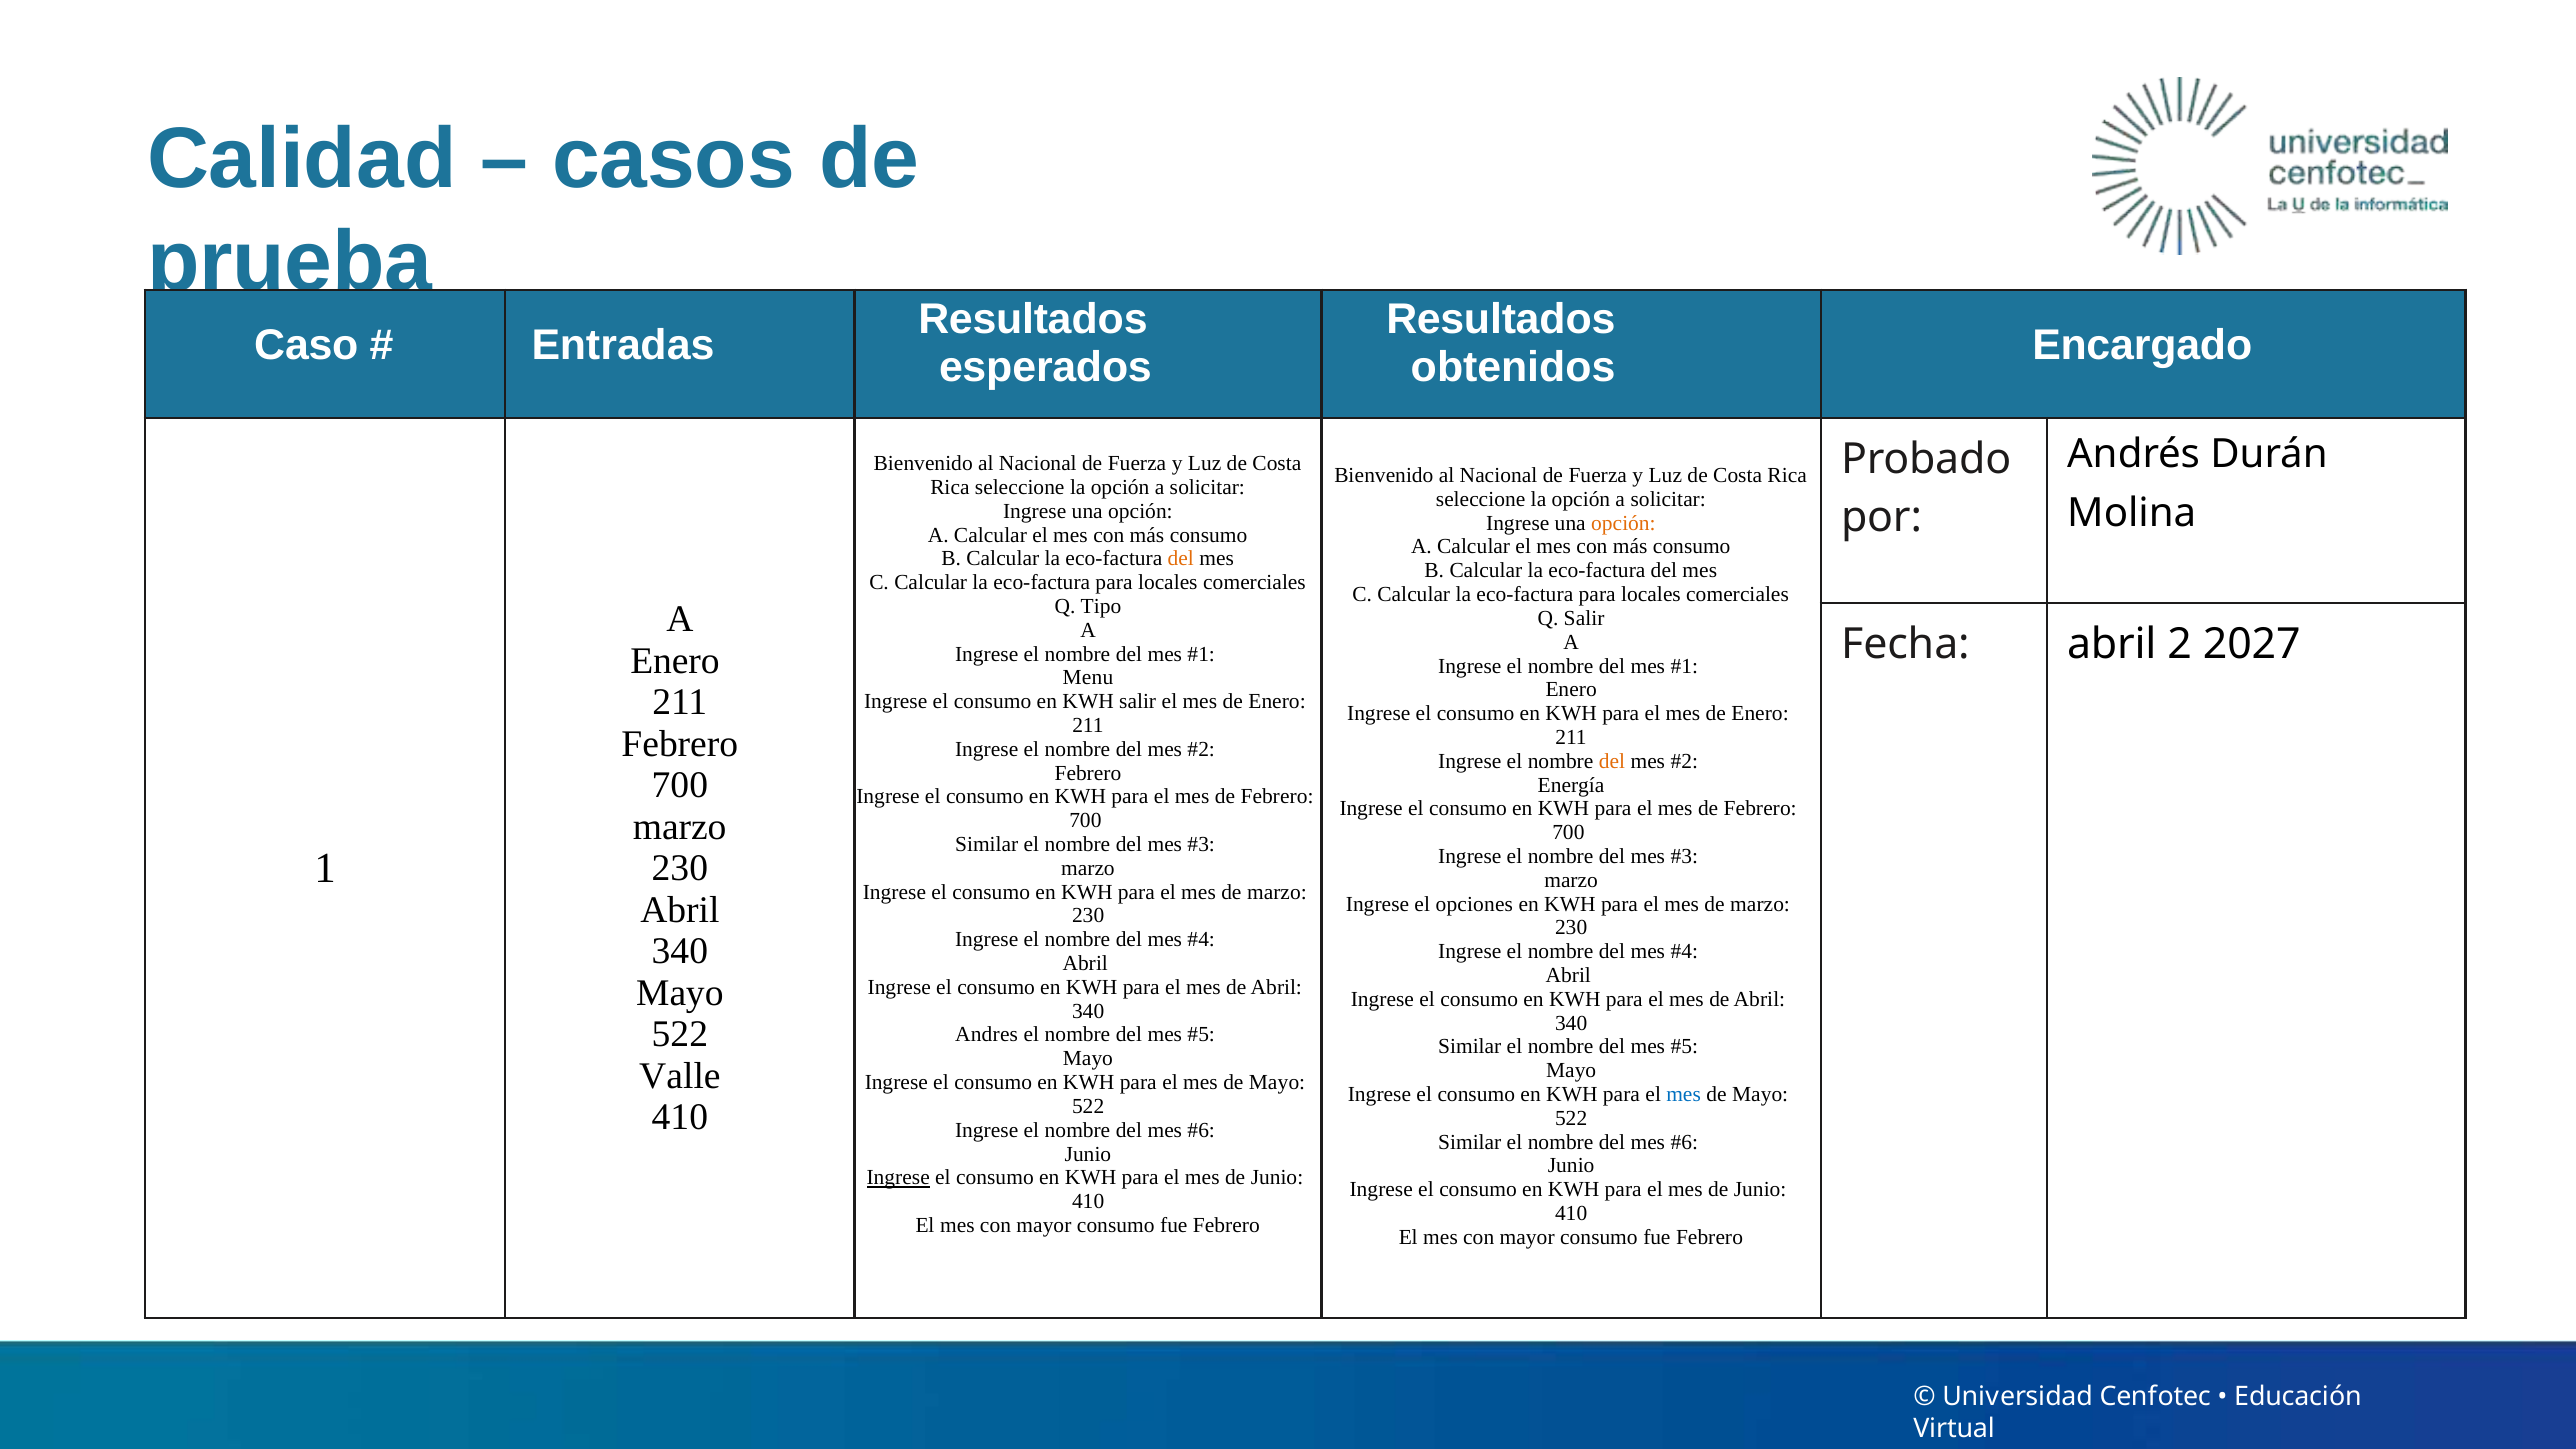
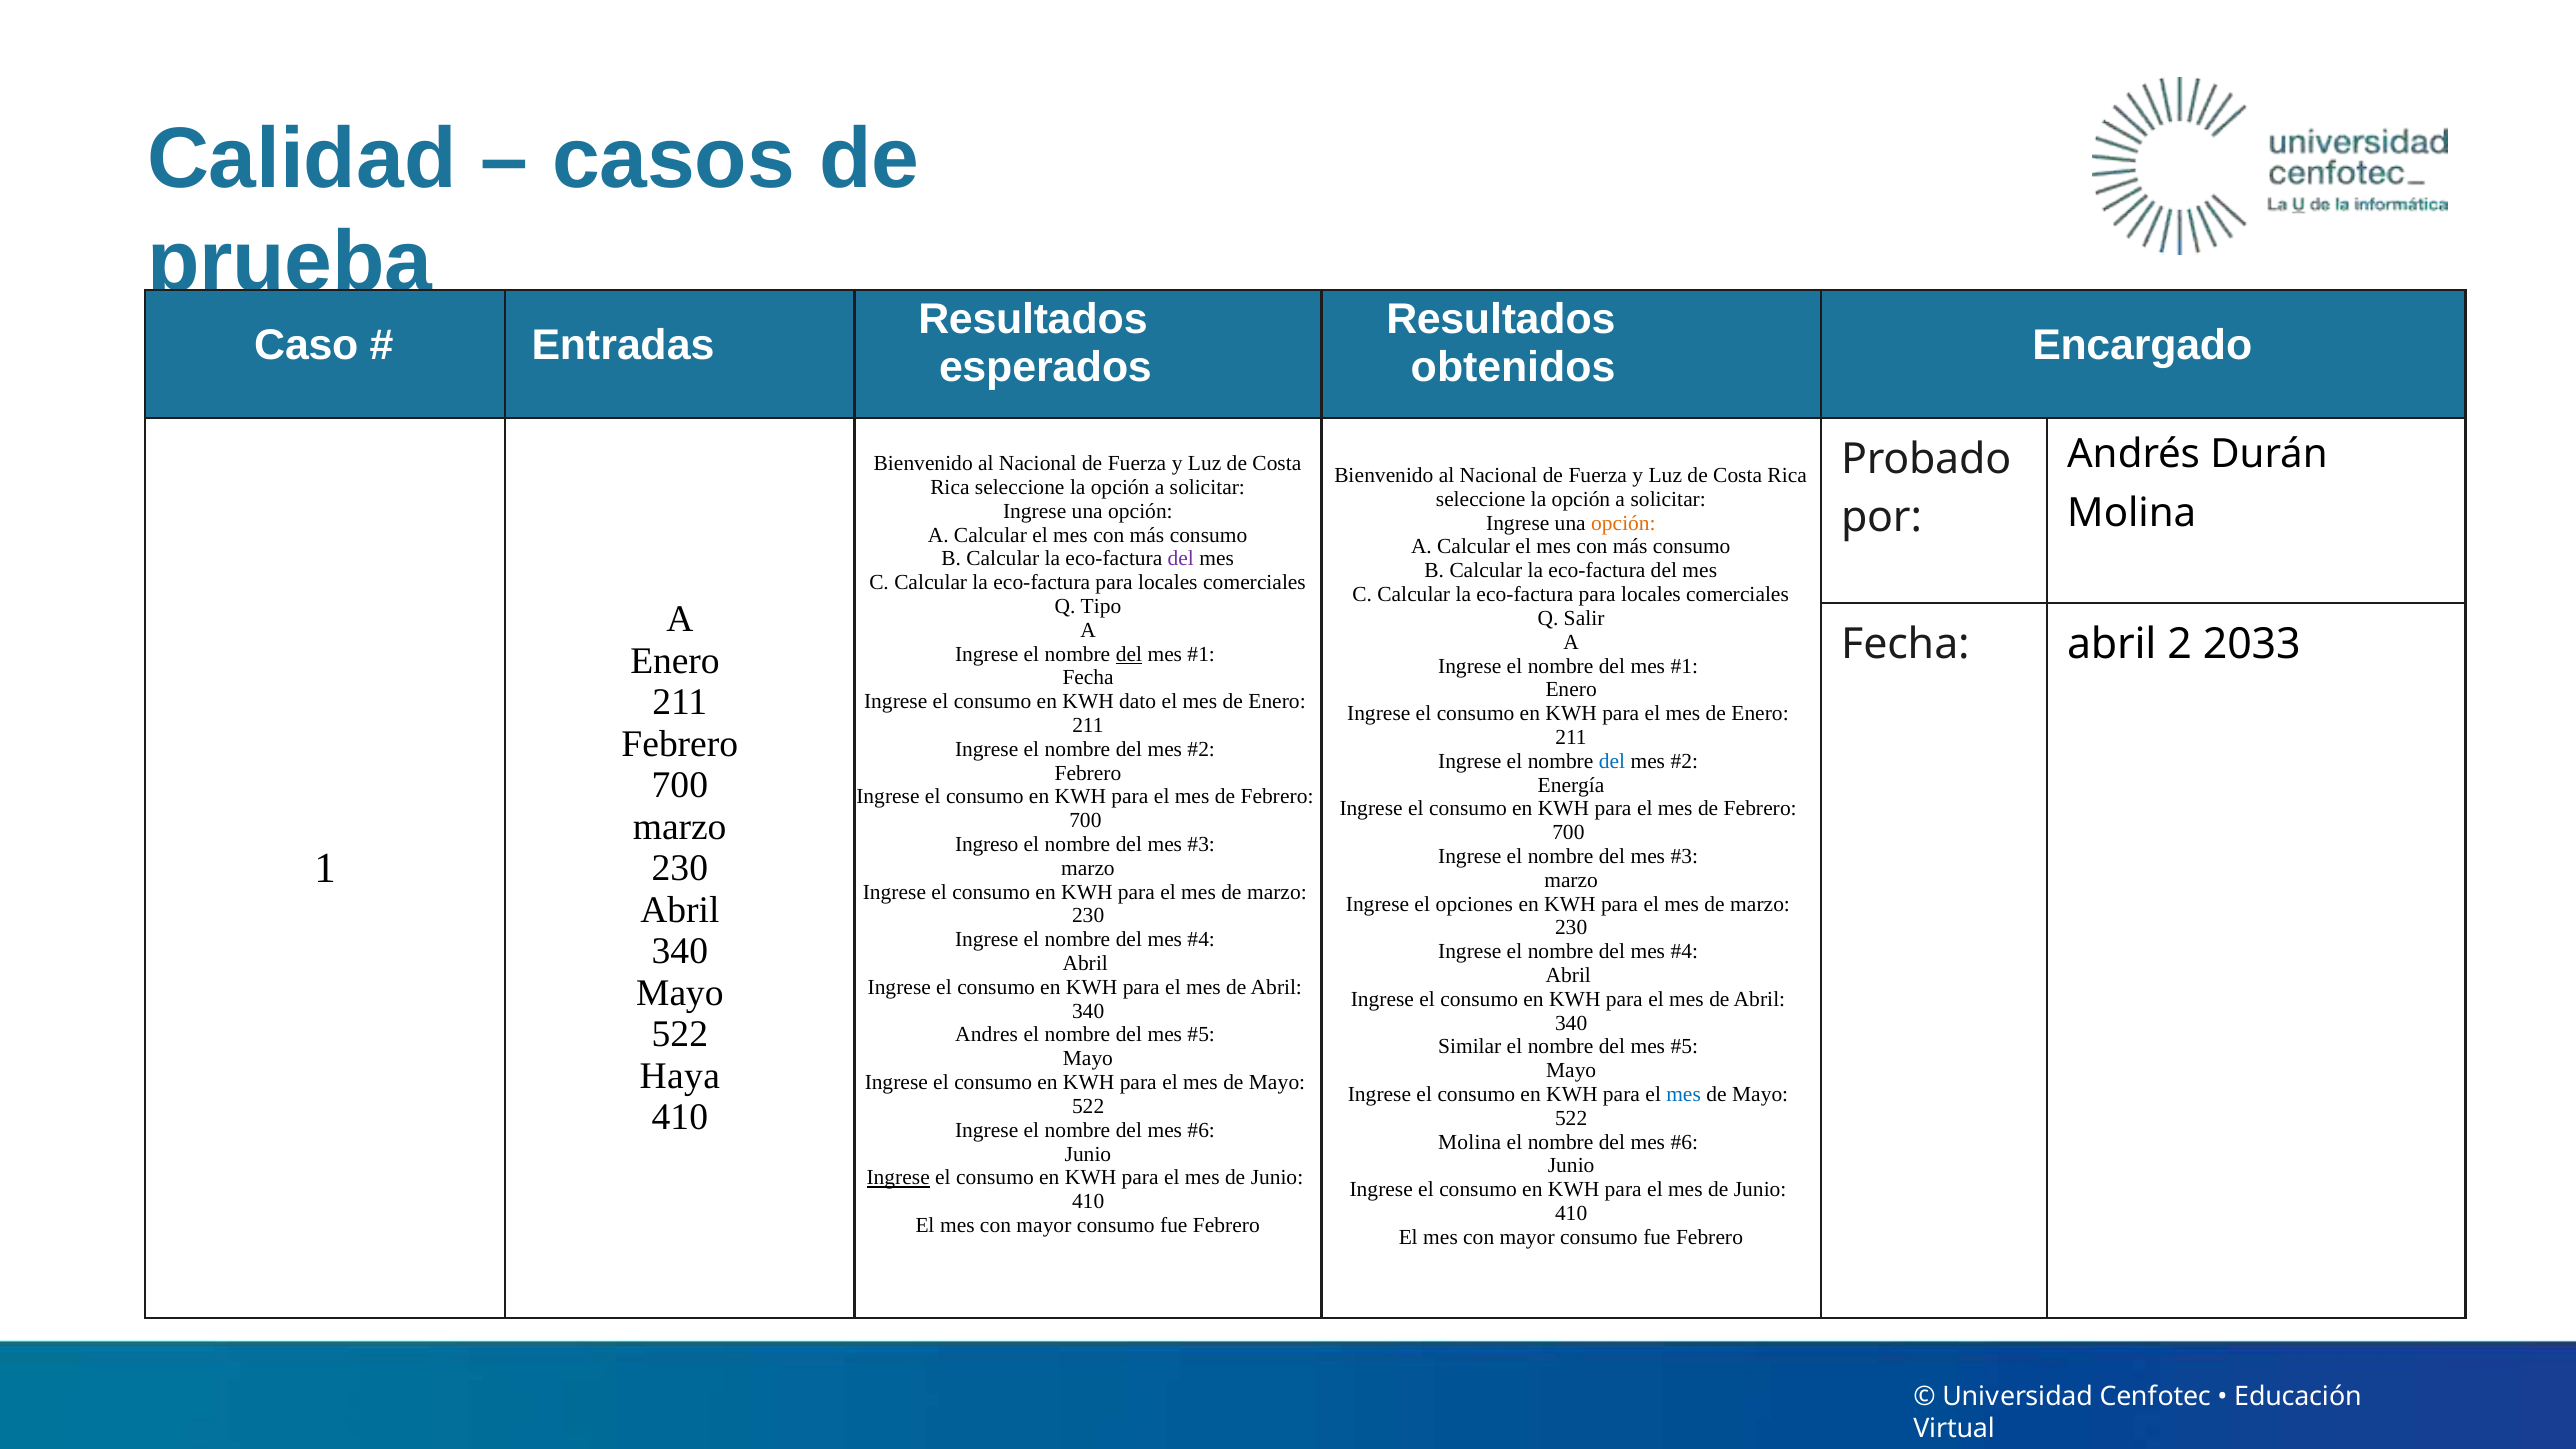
del colour: orange -> purple (1181, 559)
2027: 2027 -> 2033 (2252, 644)
del underline: none -> present (1129, 654)
Menu: Menu -> Fecha (1088, 678)
KWH salir: salir -> dato (1138, 702)
del colour: orange -> blue (1612, 761)
Similar: Similar -> Ingreso (987, 844)
Valle: Valle -> Haya (680, 1076)
Similar: Similar -> Molina (1470, 1142)
